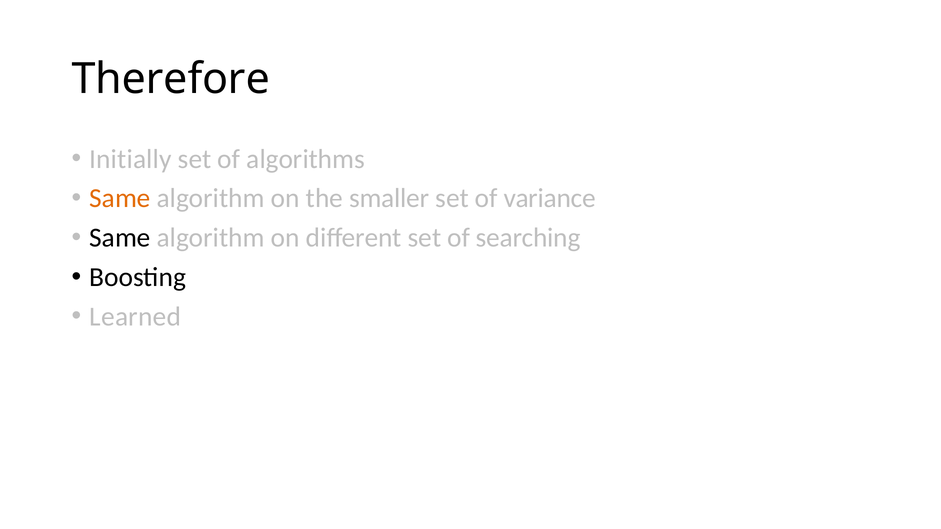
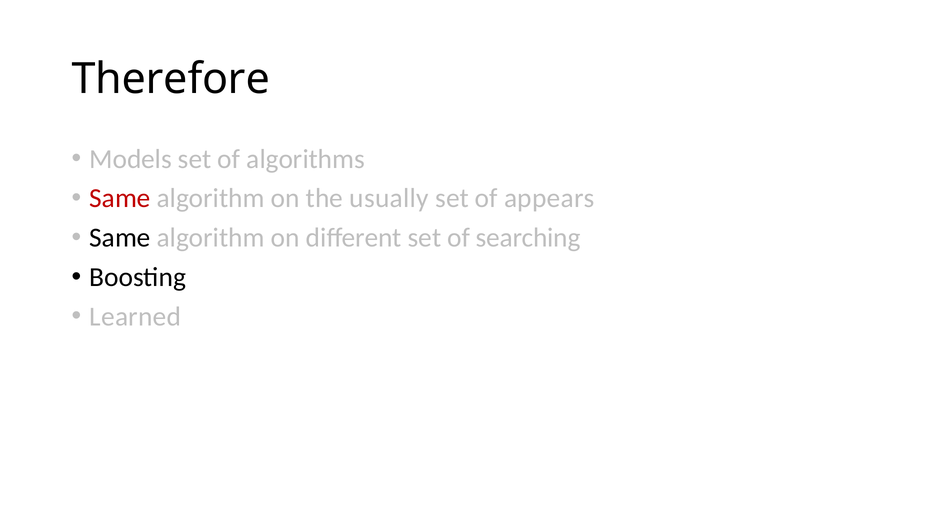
Initially: Initially -> Models (131, 159)
Same colour: orange -> red (120, 198)
smaller: smaller -> usually (389, 198)
variance: variance -> appears (549, 198)
